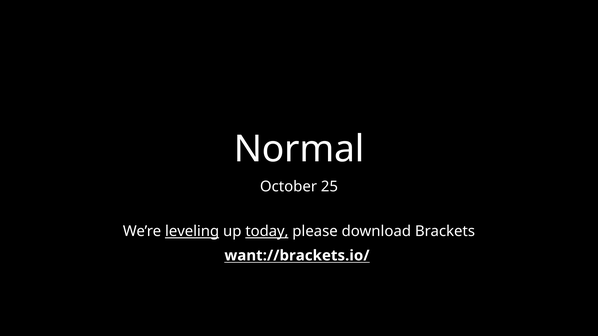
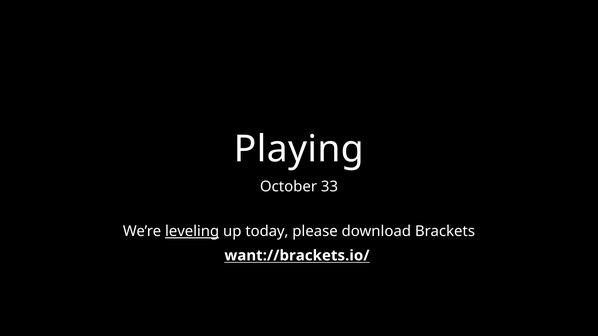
Normal: Normal -> Playing (299, 149)
25: 25 -> 33 (329, 187)
today underline: present -> none (267, 232)
